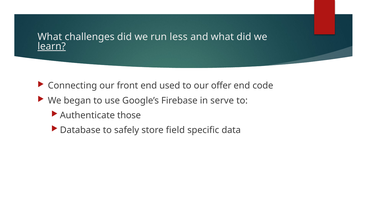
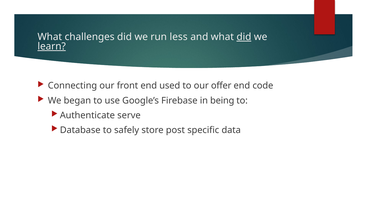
did underline: none -> present (244, 37)
serve: serve -> being (222, 101)
those: those -> serve (129, 116)
field: field -> post (175, 130)
